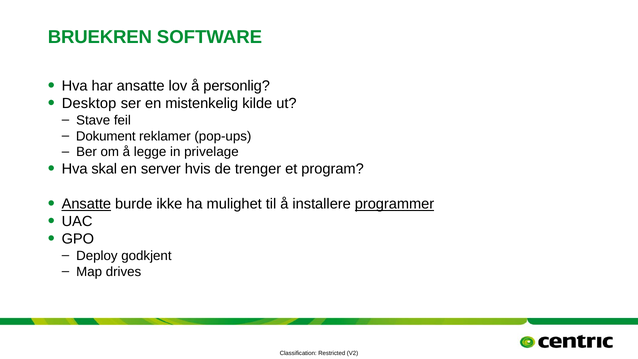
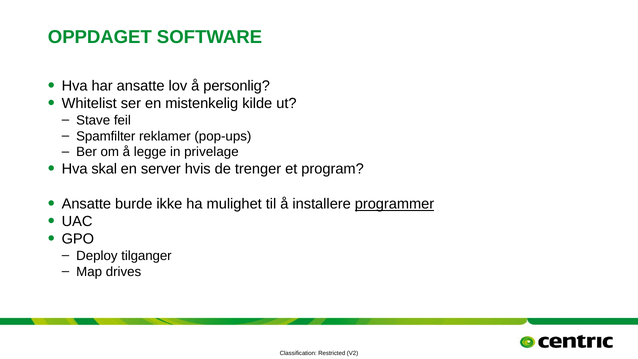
BRUEKREN: BRUEKREN -> OPPDAGET (100, 37)
Desktop: Desktop -> Whitelist (89, 103)
Dokument: Dokument -> Spamfilter (106, 136)
Ansatte underline: present -> none (86, 204)
godkjent: godkjent -> tilganger (146, 256)
